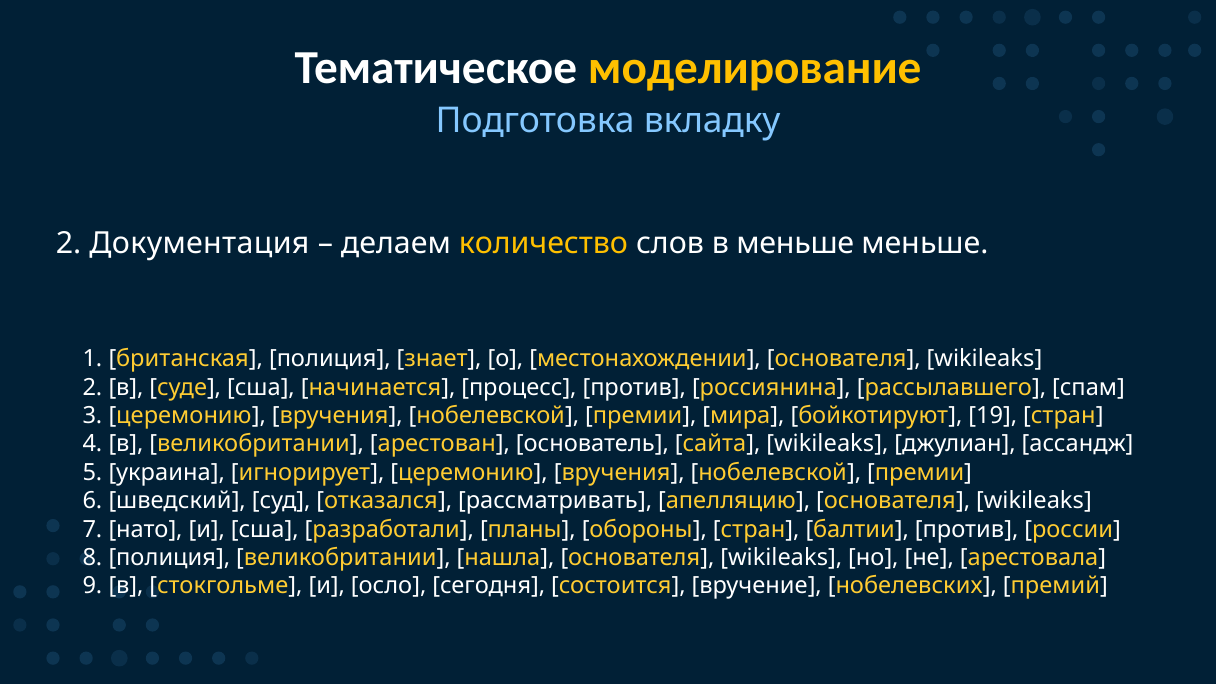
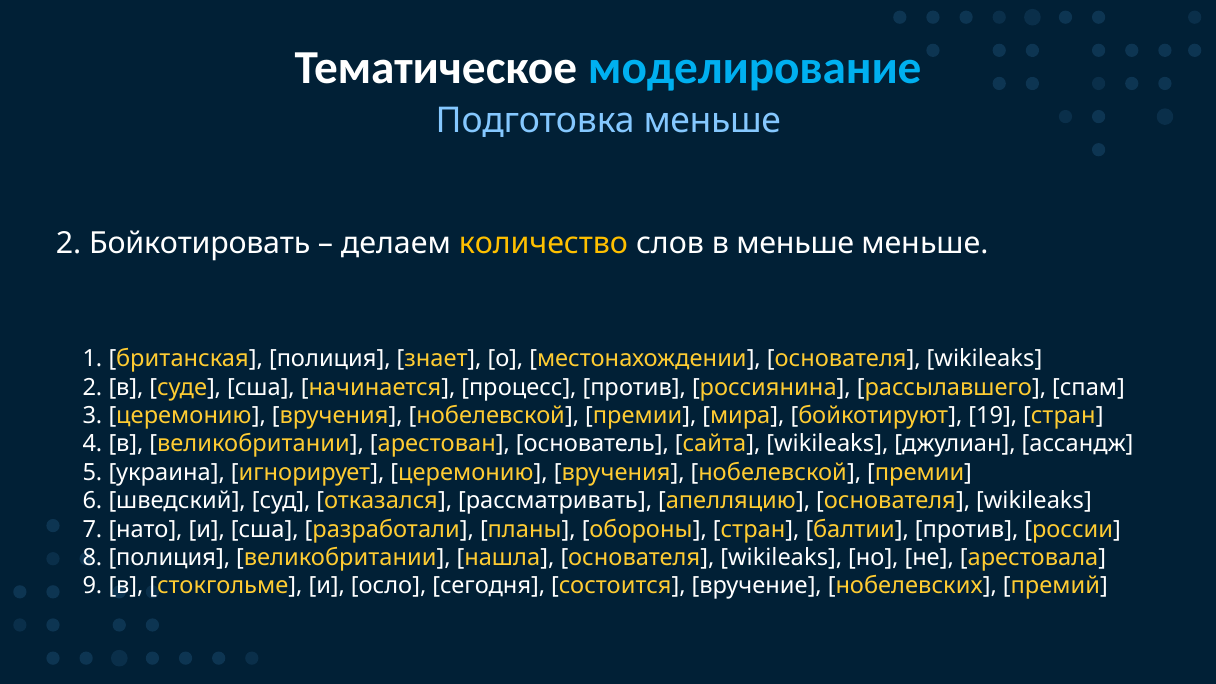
моделирование colour: yellow -> light blue (755, 68)
Подготовка вкладку: вкладку -> меньше (712, 121)
Документация: Документация -> Бойкотировать (200, 243)
